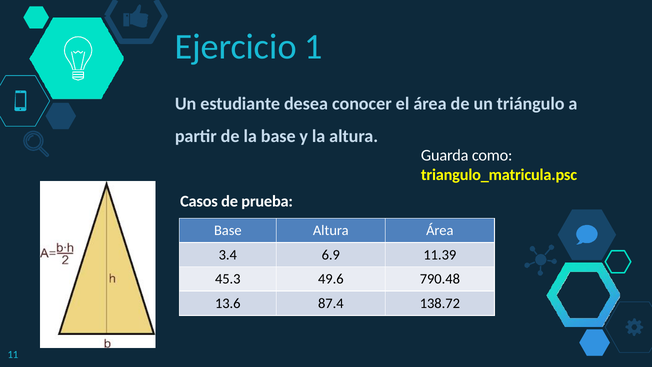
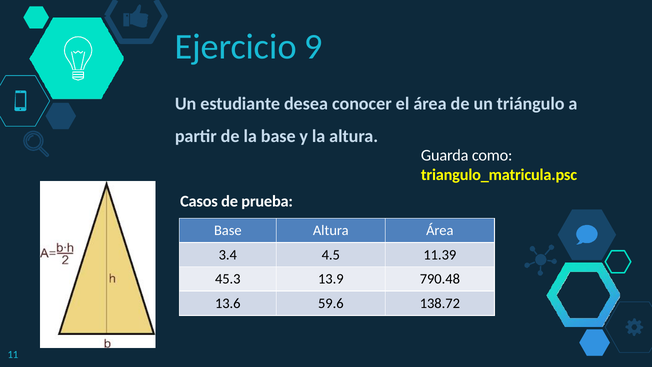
1: 1 -> 9 (314, 47)
6.9: 6.9 -> 4.5 (331, 255)
49.6: 49.6 -> 13.9 (331, 279)
87.4: 87.4 -> 59.6 (331, 303)
